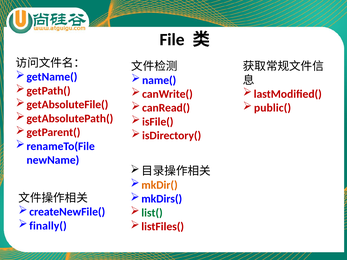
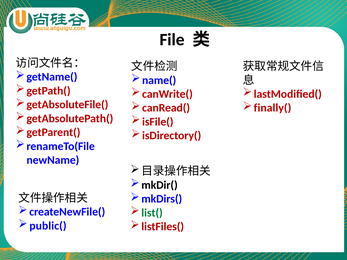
public(: public( -> finally( (273, 108)
mkDir( colour: orange -> black (159, 185)
finally(: finally( -> public( (48, 226)
